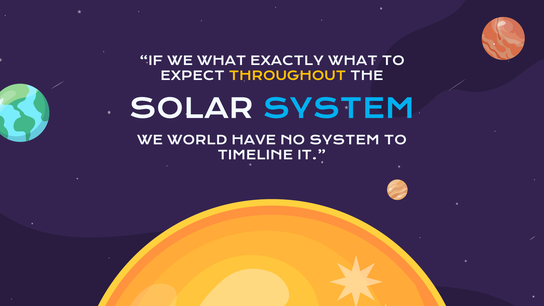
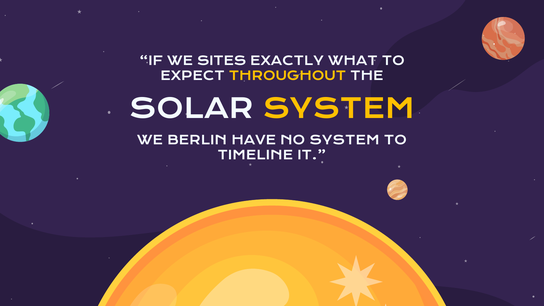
WE WHAT: WHAT -> SITES (222, 61)
SYSTEM colour: light blue -> yellow (339, 109)
WORLD: WORLD -> BERLIN (197, 140)
